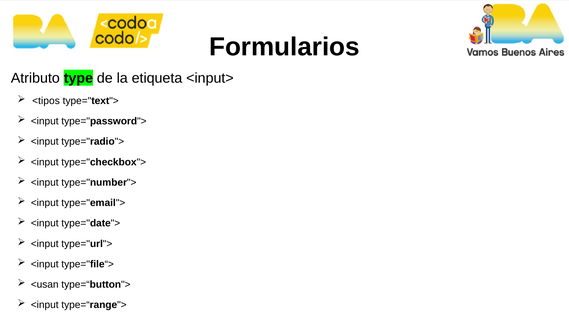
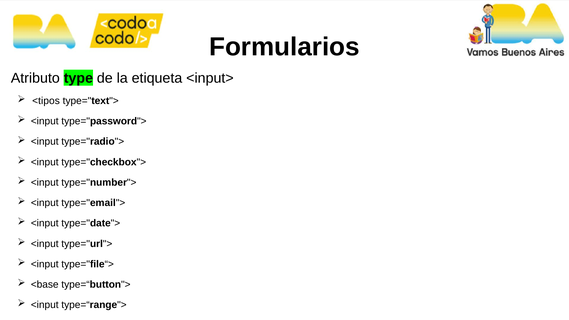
<usan: <usan -> <base (45, 285)
